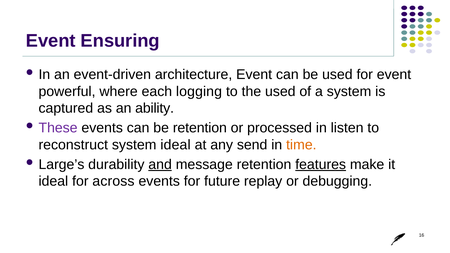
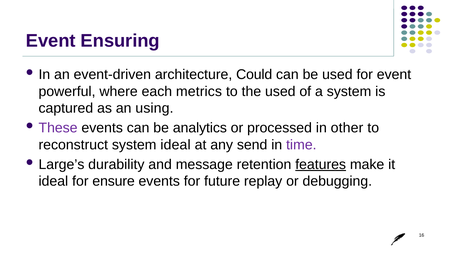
architecture Event: Event -> Could (254, 75)
logging: logging -> metrics (199, 91)
ability: ability -> using (154, 108)
be retention: retention -> analytics (200, 128)
listen: listen -> other (347, 128)
time colour: orange -> purple (301, 145)
and underline: present -> none (160, 165)
across: across -> ensure (114, 181)
